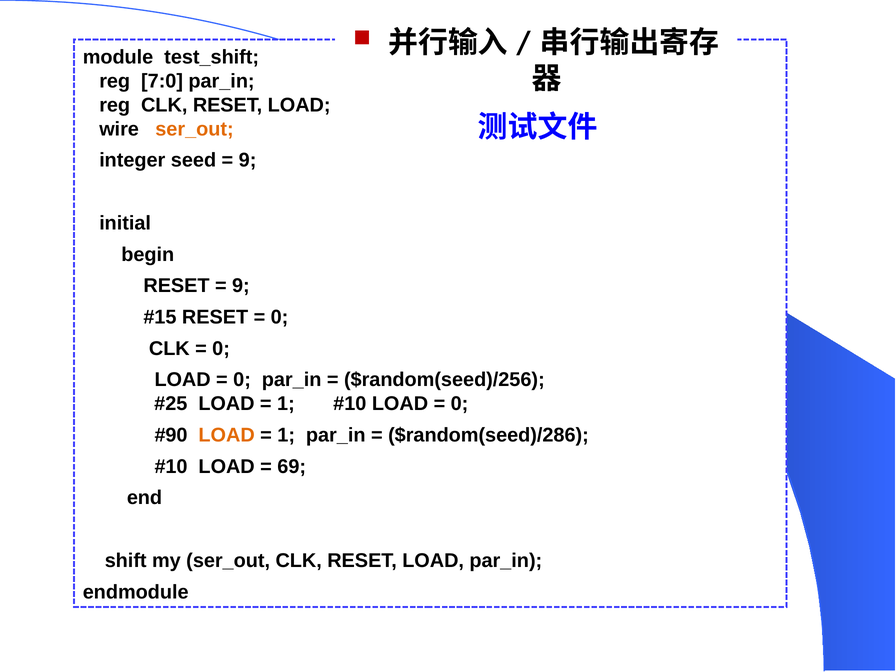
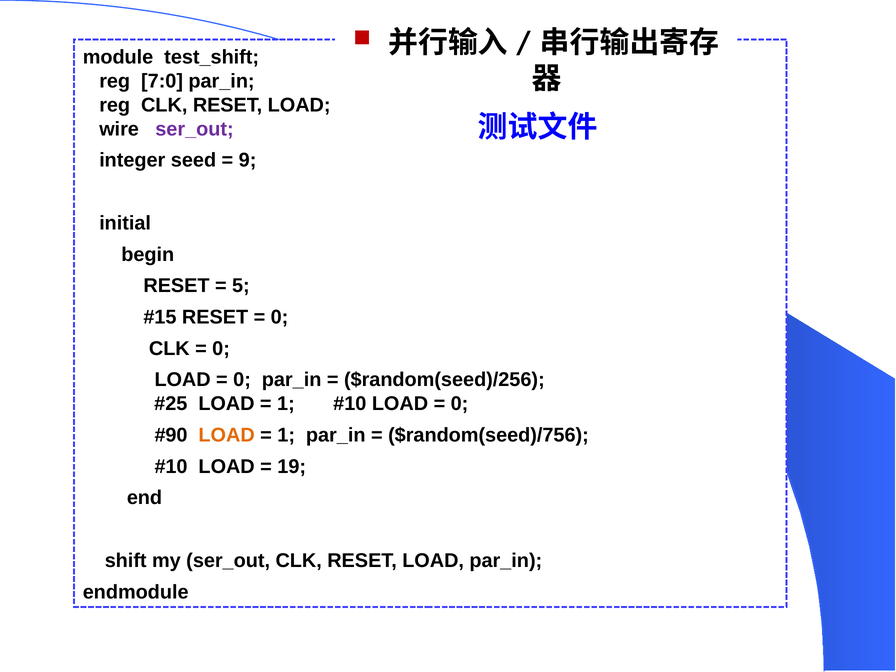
ser_out colour: orange -> purple (195, 129)
9: 9 -> 5 (241, 286)
$random(seed)/286: $random(seed)/286 -> $random(seed)/756 (488, 435)
69: 69 -> 19 (292, 467)
